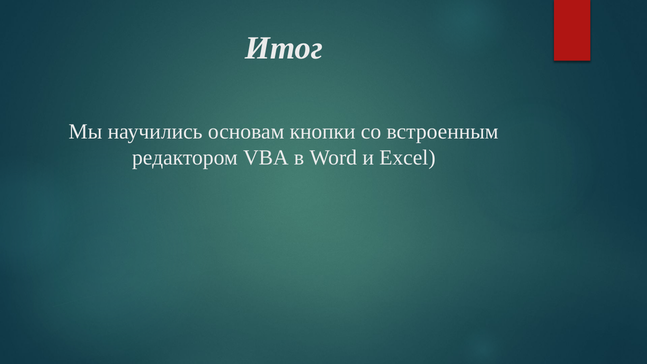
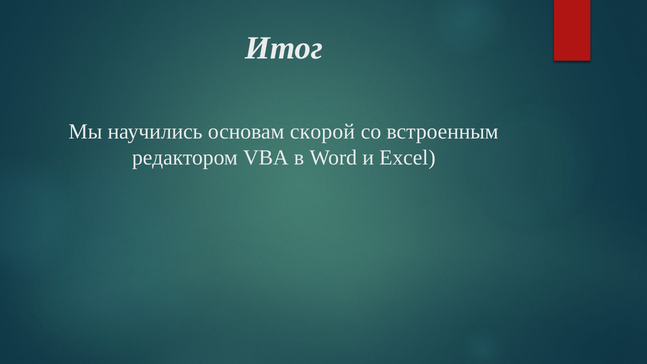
кнопки: кнопки -> скорой (322, 132)
